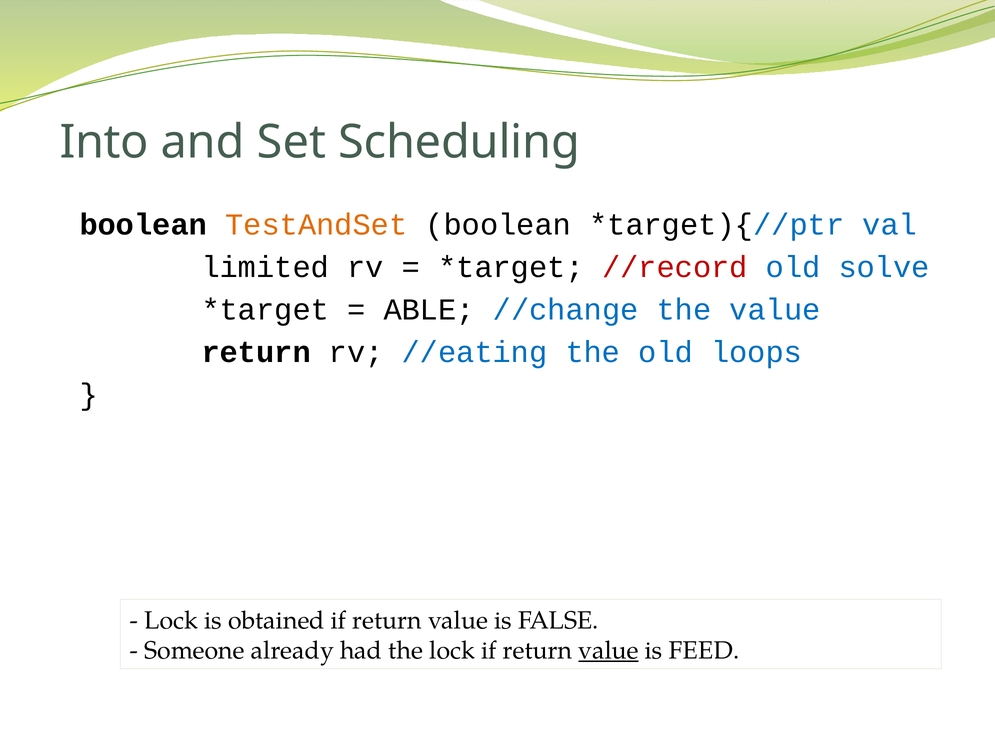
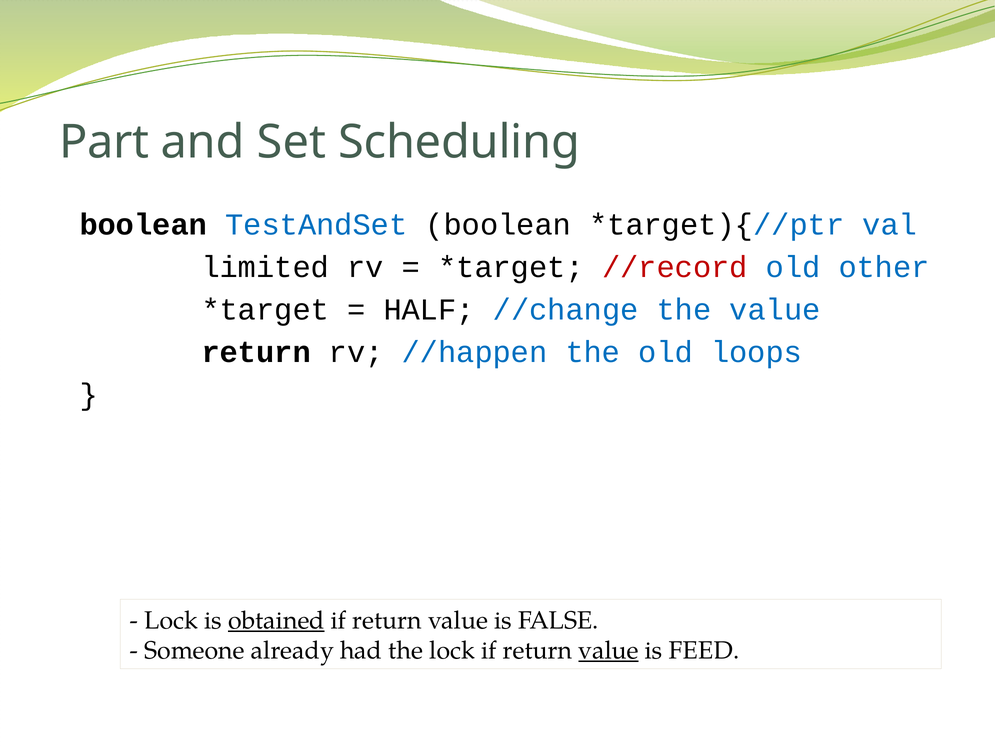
Into: Into -> Part (104, 142)
TestAndSet colour: orange -> blue (316, 224)
solve: solve -> other (884, 267)
ABLE: ABLE -> HALF (429, 309)
//eating: //eating -> //happen (475, 352)
obtained underline: none -> present (276, 620)
